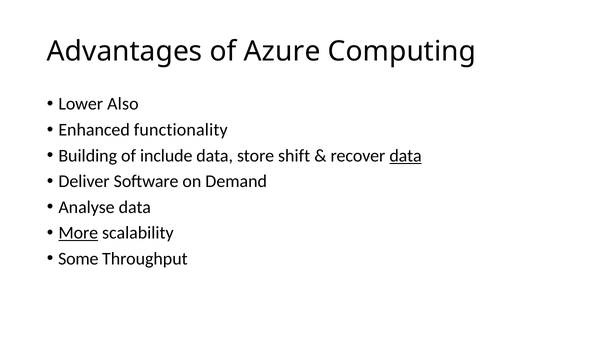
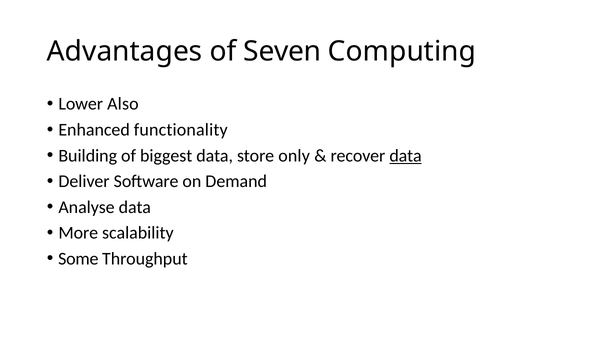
Azure: Azure -> Seven (282, 52)
include: include -> biggest (166, 156)
shift: shift -> only (294, 156)
More underline: present -> none (78, 233)
